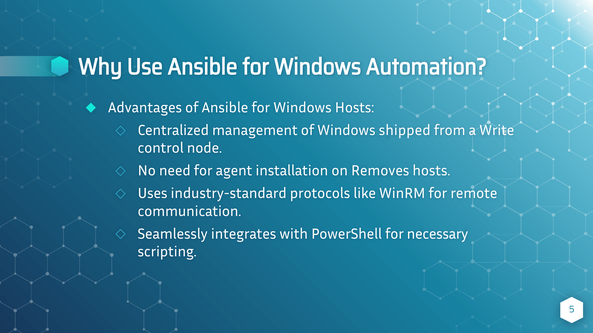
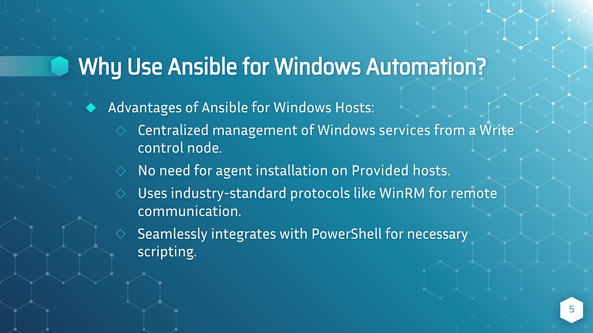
shipped: shipped -> services (405, 130)
Removes: Removes -> Provided (380, 171)
